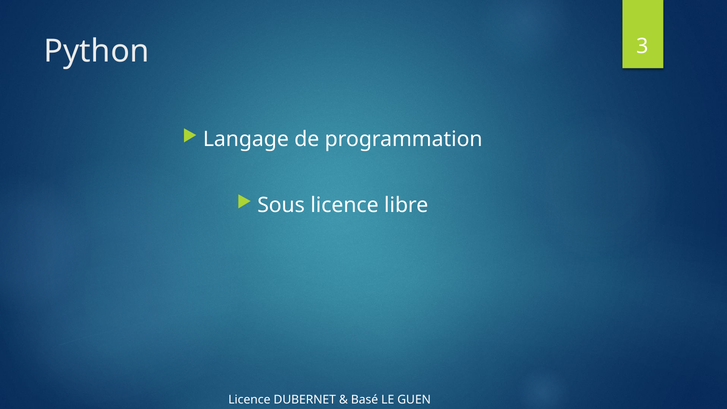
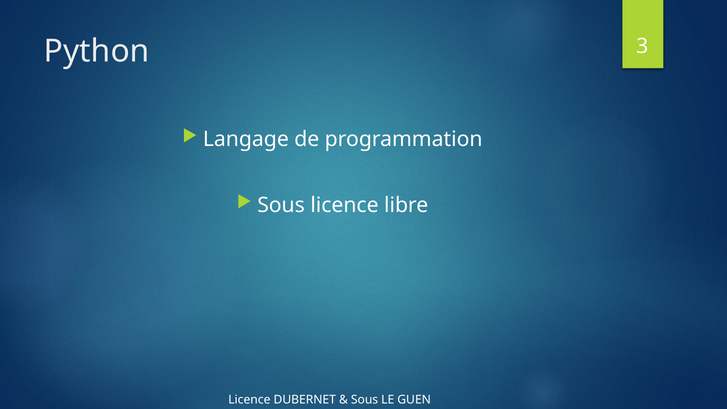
Basé: Basé -> Sous (365, 400)
